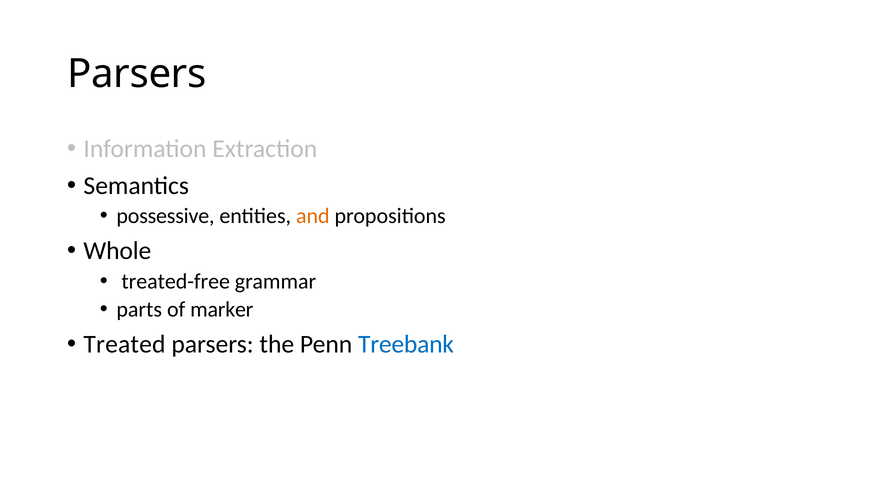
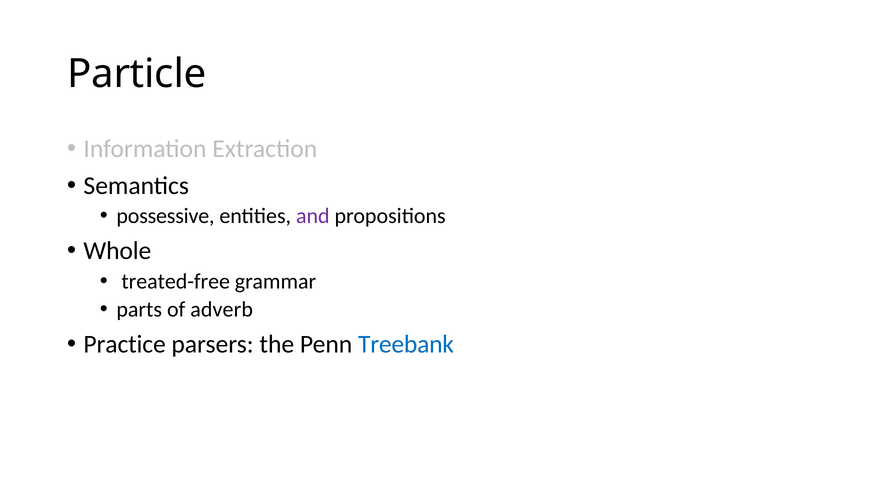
Parsers: Parsers -> Particle (137, 74)
and colour: orange -> purple (313, 216)
marker: marker -> adverb (222, 309)
Treated: Treated -> Practice (125, 344)
